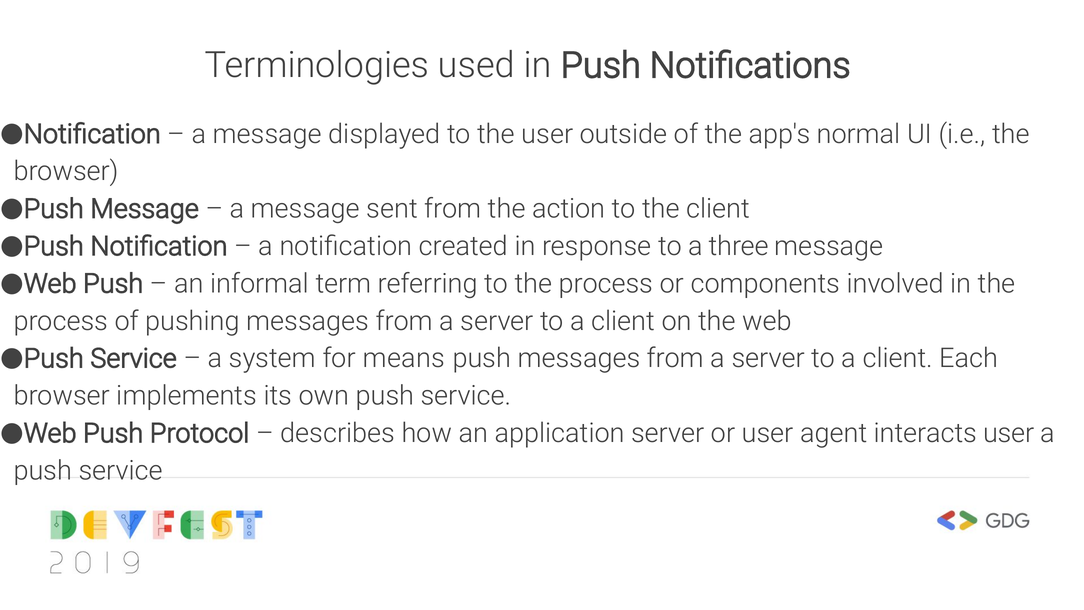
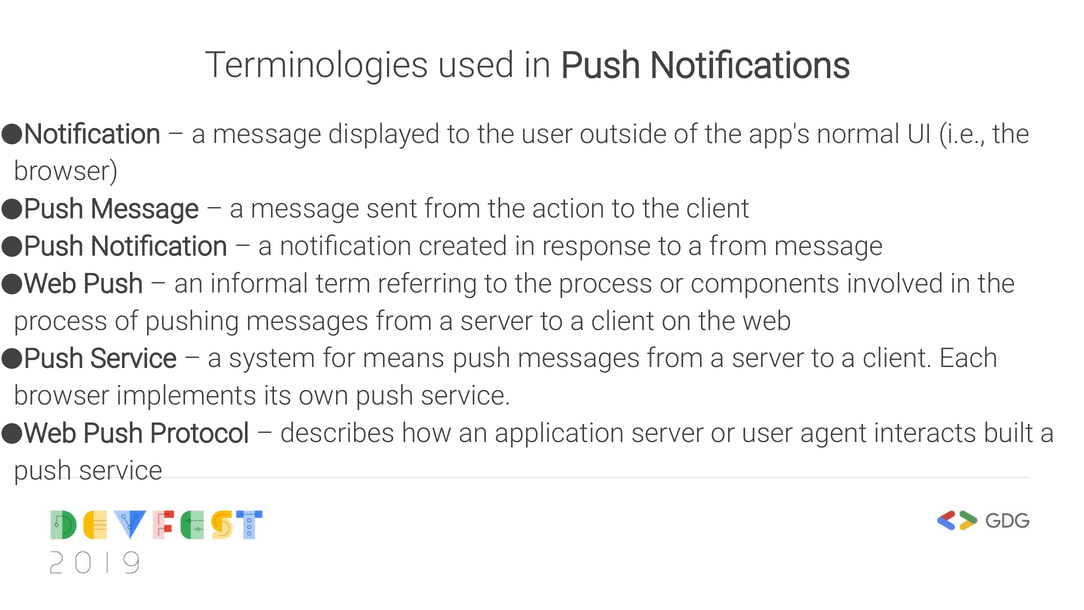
a three: three -> from (739, 246)
interacts user: user -> built (1009, 433)
